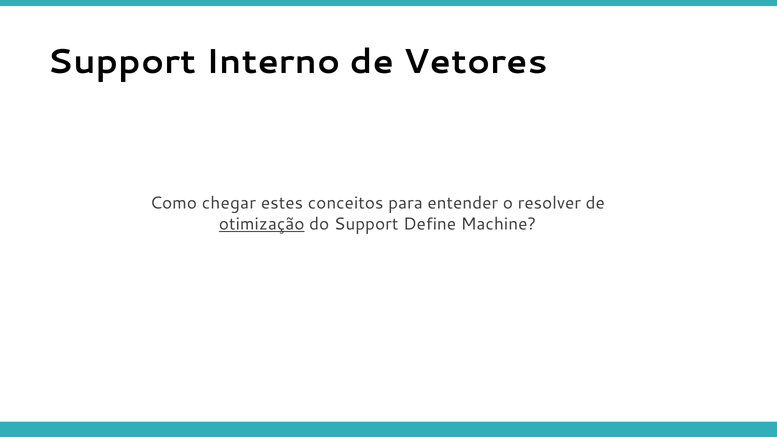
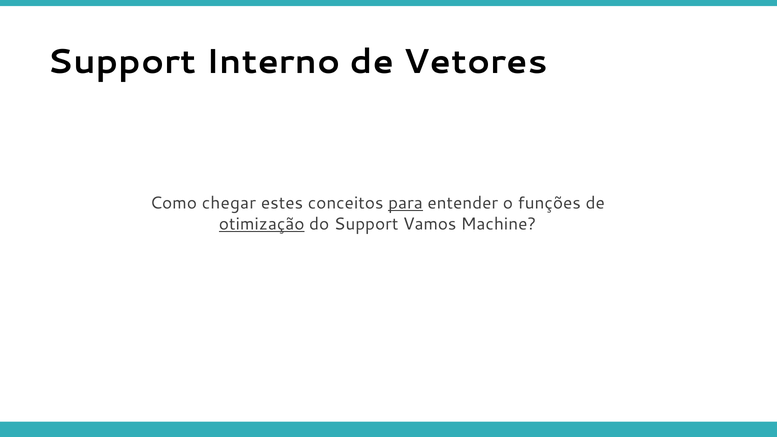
para underline: none -> present (405, 203)
resolver: resolver -> funções (549, 203)
Define: Define -> Vamos (430, 224)
